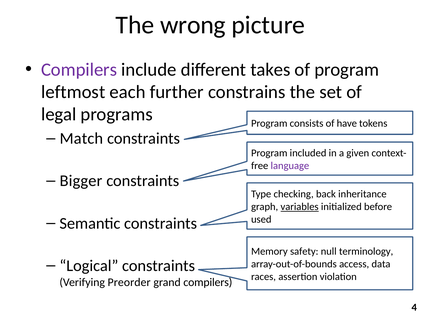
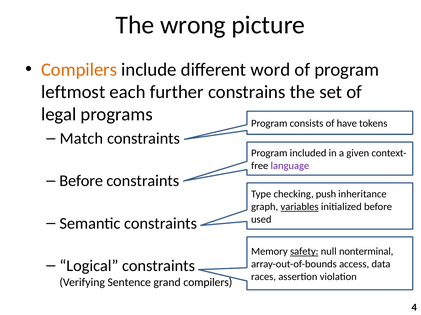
Compilers colour: purple -> orange (79, 70)
takes: takes -> word (270, 70)
Bigger: Bigger -> Before (81, 181)
back: back -> push (326, 195)
safety underline: none -> present (304, 252)
terminology: terminology -> nonterminal (366, 252)
Preorder: Preorder -> Sentence (129, 283)
